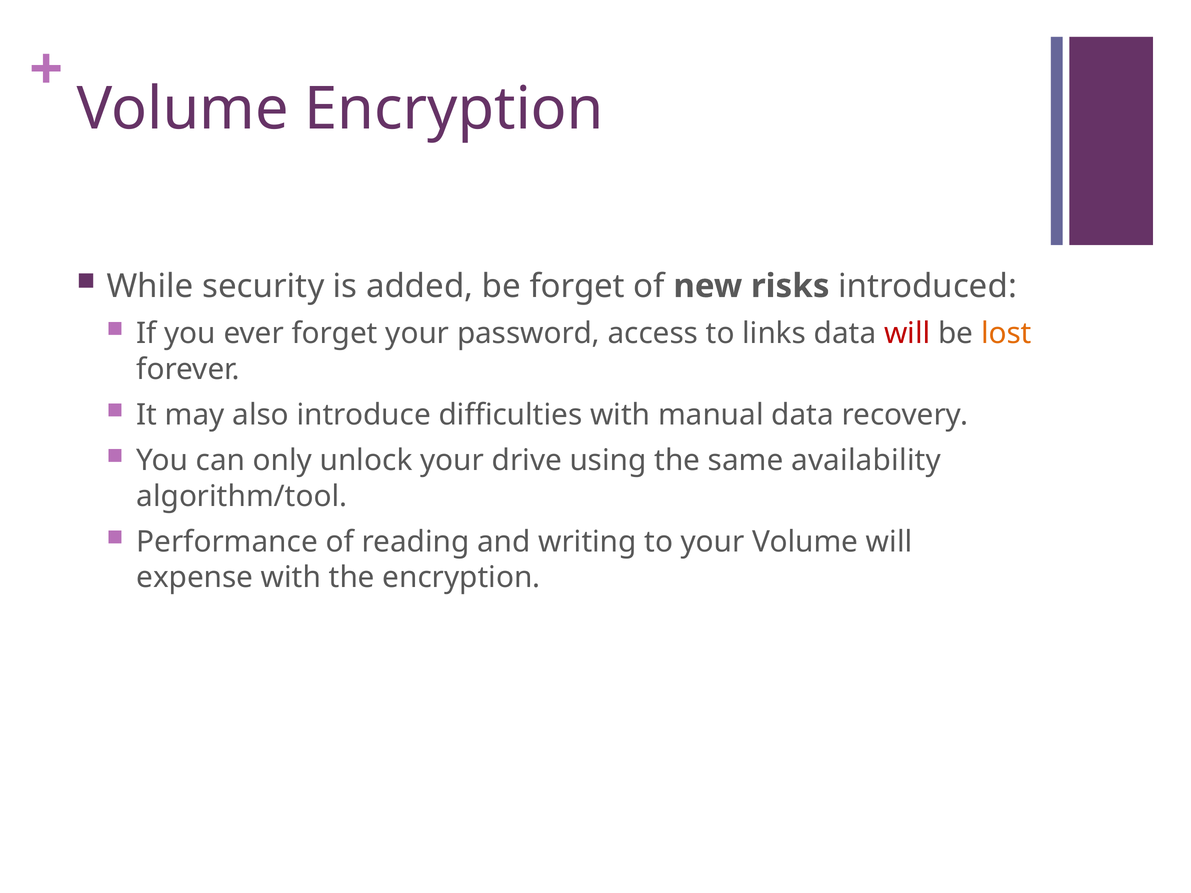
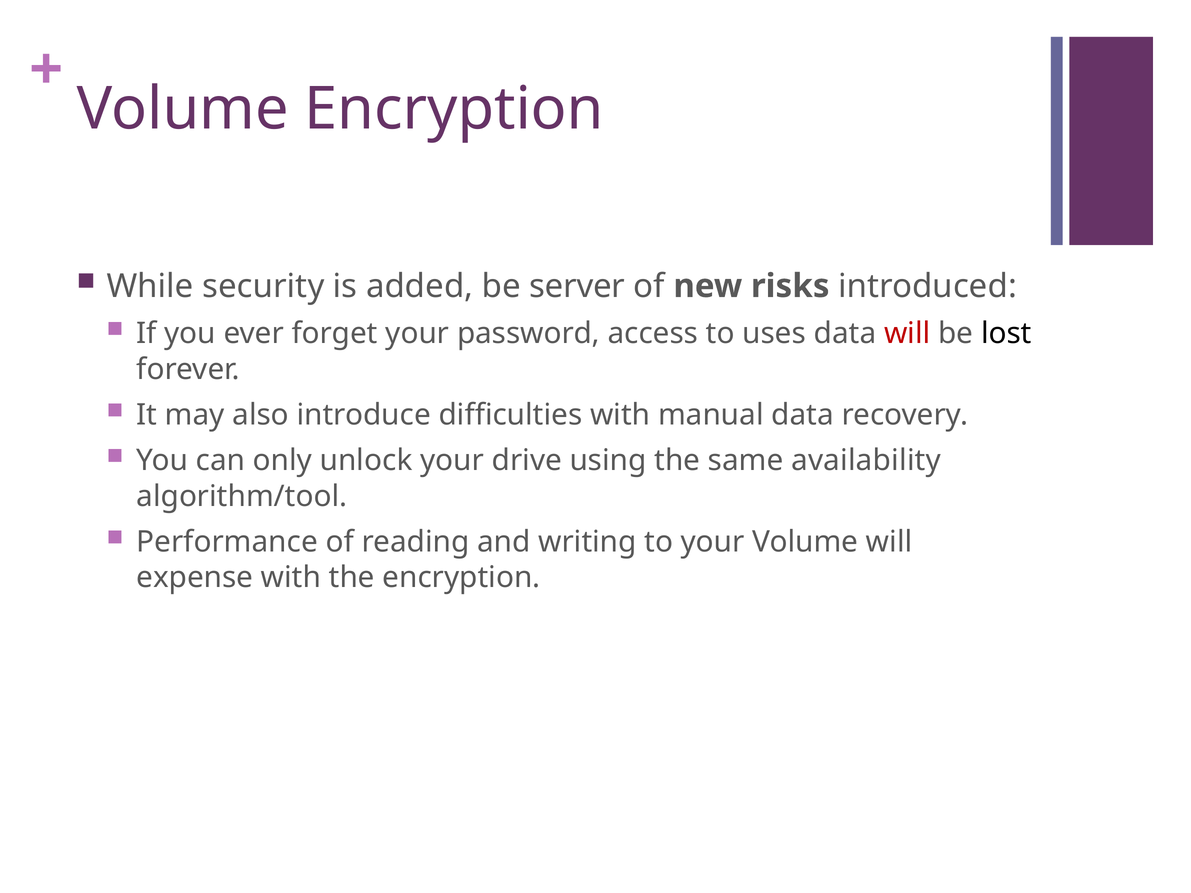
be forget: forget -> server (577, 286)
links: links -> uses (774, 334)
lost colour: orange -> black (1006, 334)
